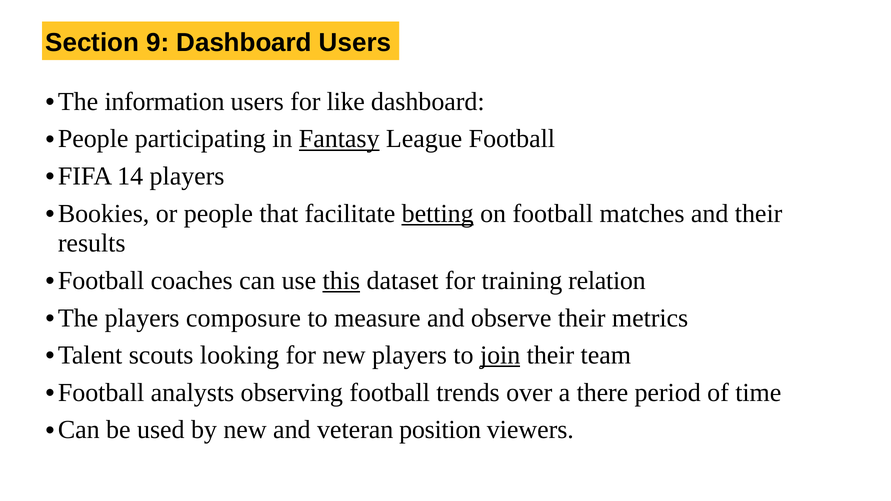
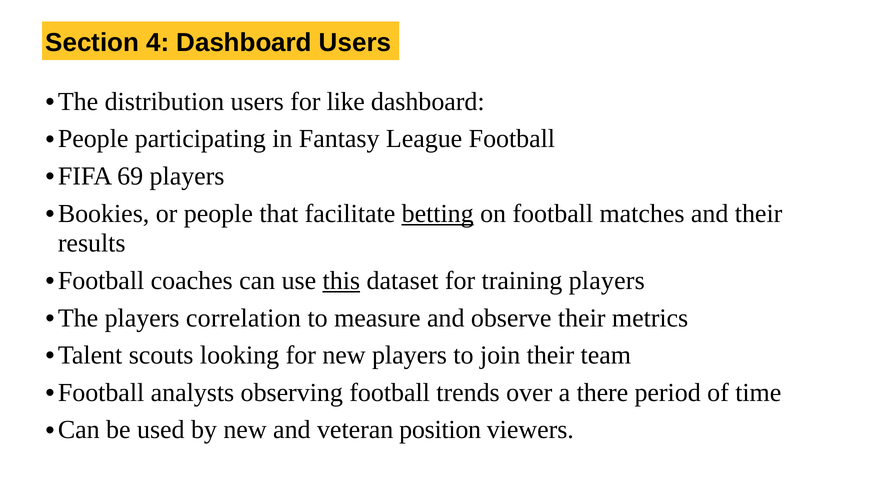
9: 9 -> 4 (158, 43)
information: information -> distribution (164, 102)
Fantasy underline: present -> none (339, 139)
14: 14 -> 69 (130, 176)
training relation: relation -> players (607, 281)
composure: composure -> correlation (243, 318)
join underline: present -> none (500, 355)
